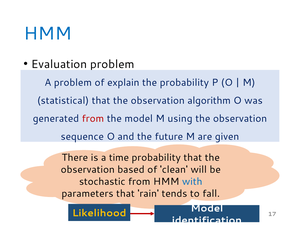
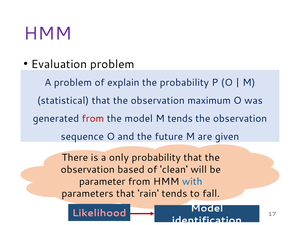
HMM colour: blue -> purple (48, 34)
algorithm: algorithm -> maximum (209, 101)
M using: using -> tends (180, 119)
time: time -> only (119, 158)
stochastic: stochastic -> parameter (102, 182)
Likelihood colour: yellow -> pink (99, 213)
